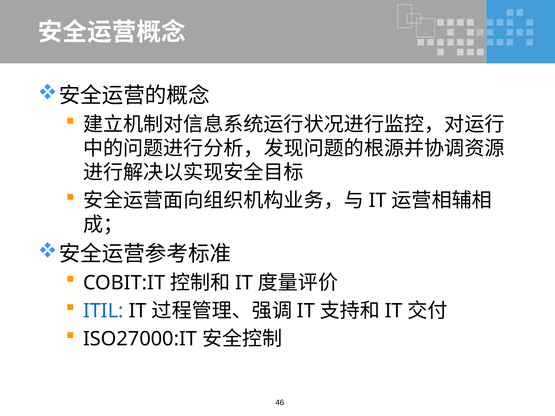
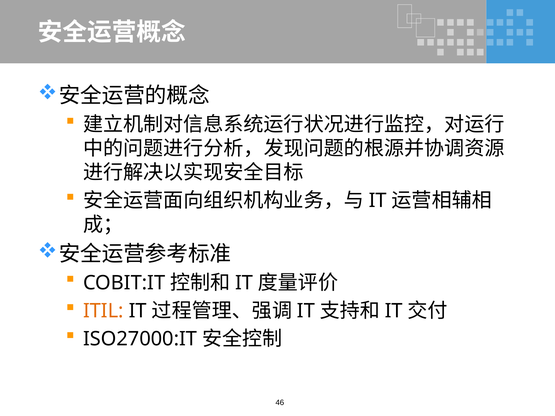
ITIL colour: blue -> orange (103, 311)
